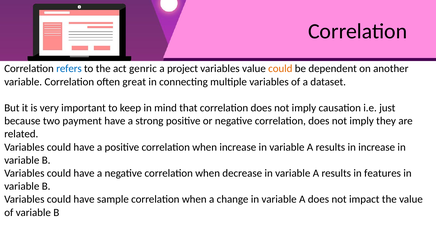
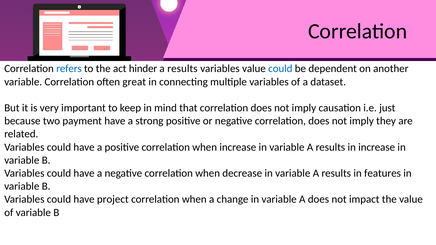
genric: genric -> hinder (143, 69)
project: project -> results (182, 69)
could colour: orange -> blue (280, 69)
sample: sample -> project (113, 200)
